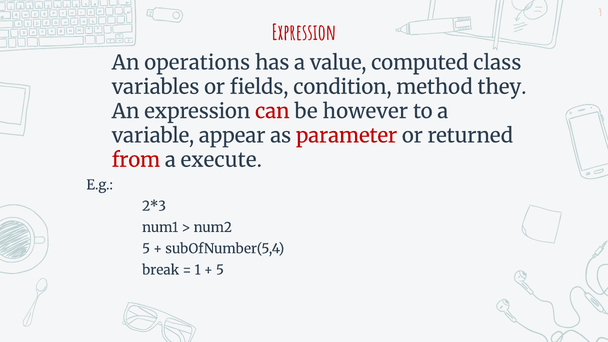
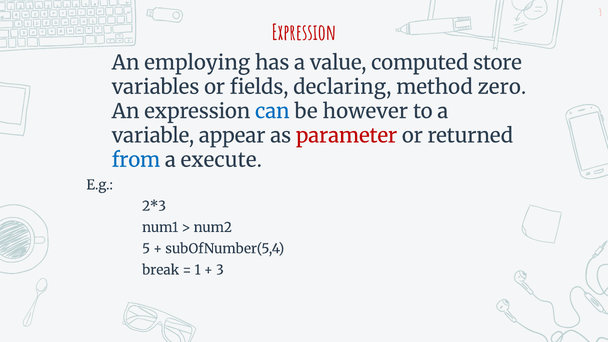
operations: operations -> employing (197, 63)
class: class -> store (497, 63)
condition: condition -> declaring (342, 87)
they: they -> zero (502, 87)
can colour: red -> blue (272, 111)
from colour: red -> blue (136, 160)
5: 5 -> 3 (220, 270)
